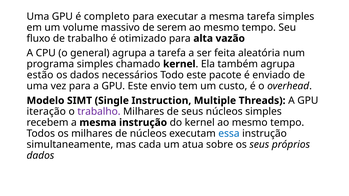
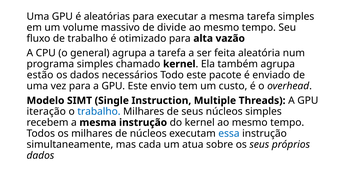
completo: completo -> aleatórias (107, 16)
serem: serem -> divide (172, 27)
trabalho colour: purple -> blue (99, 112)
